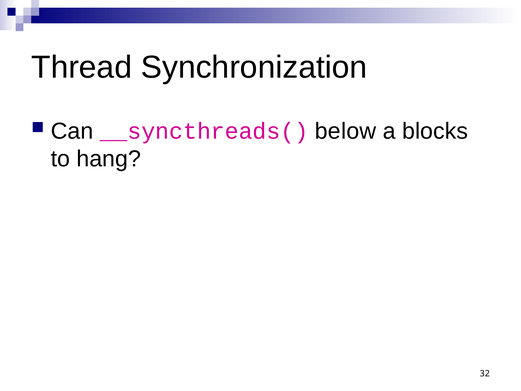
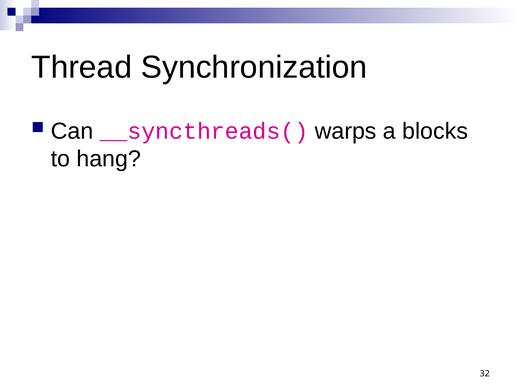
below: below -> warps (346, 131)
